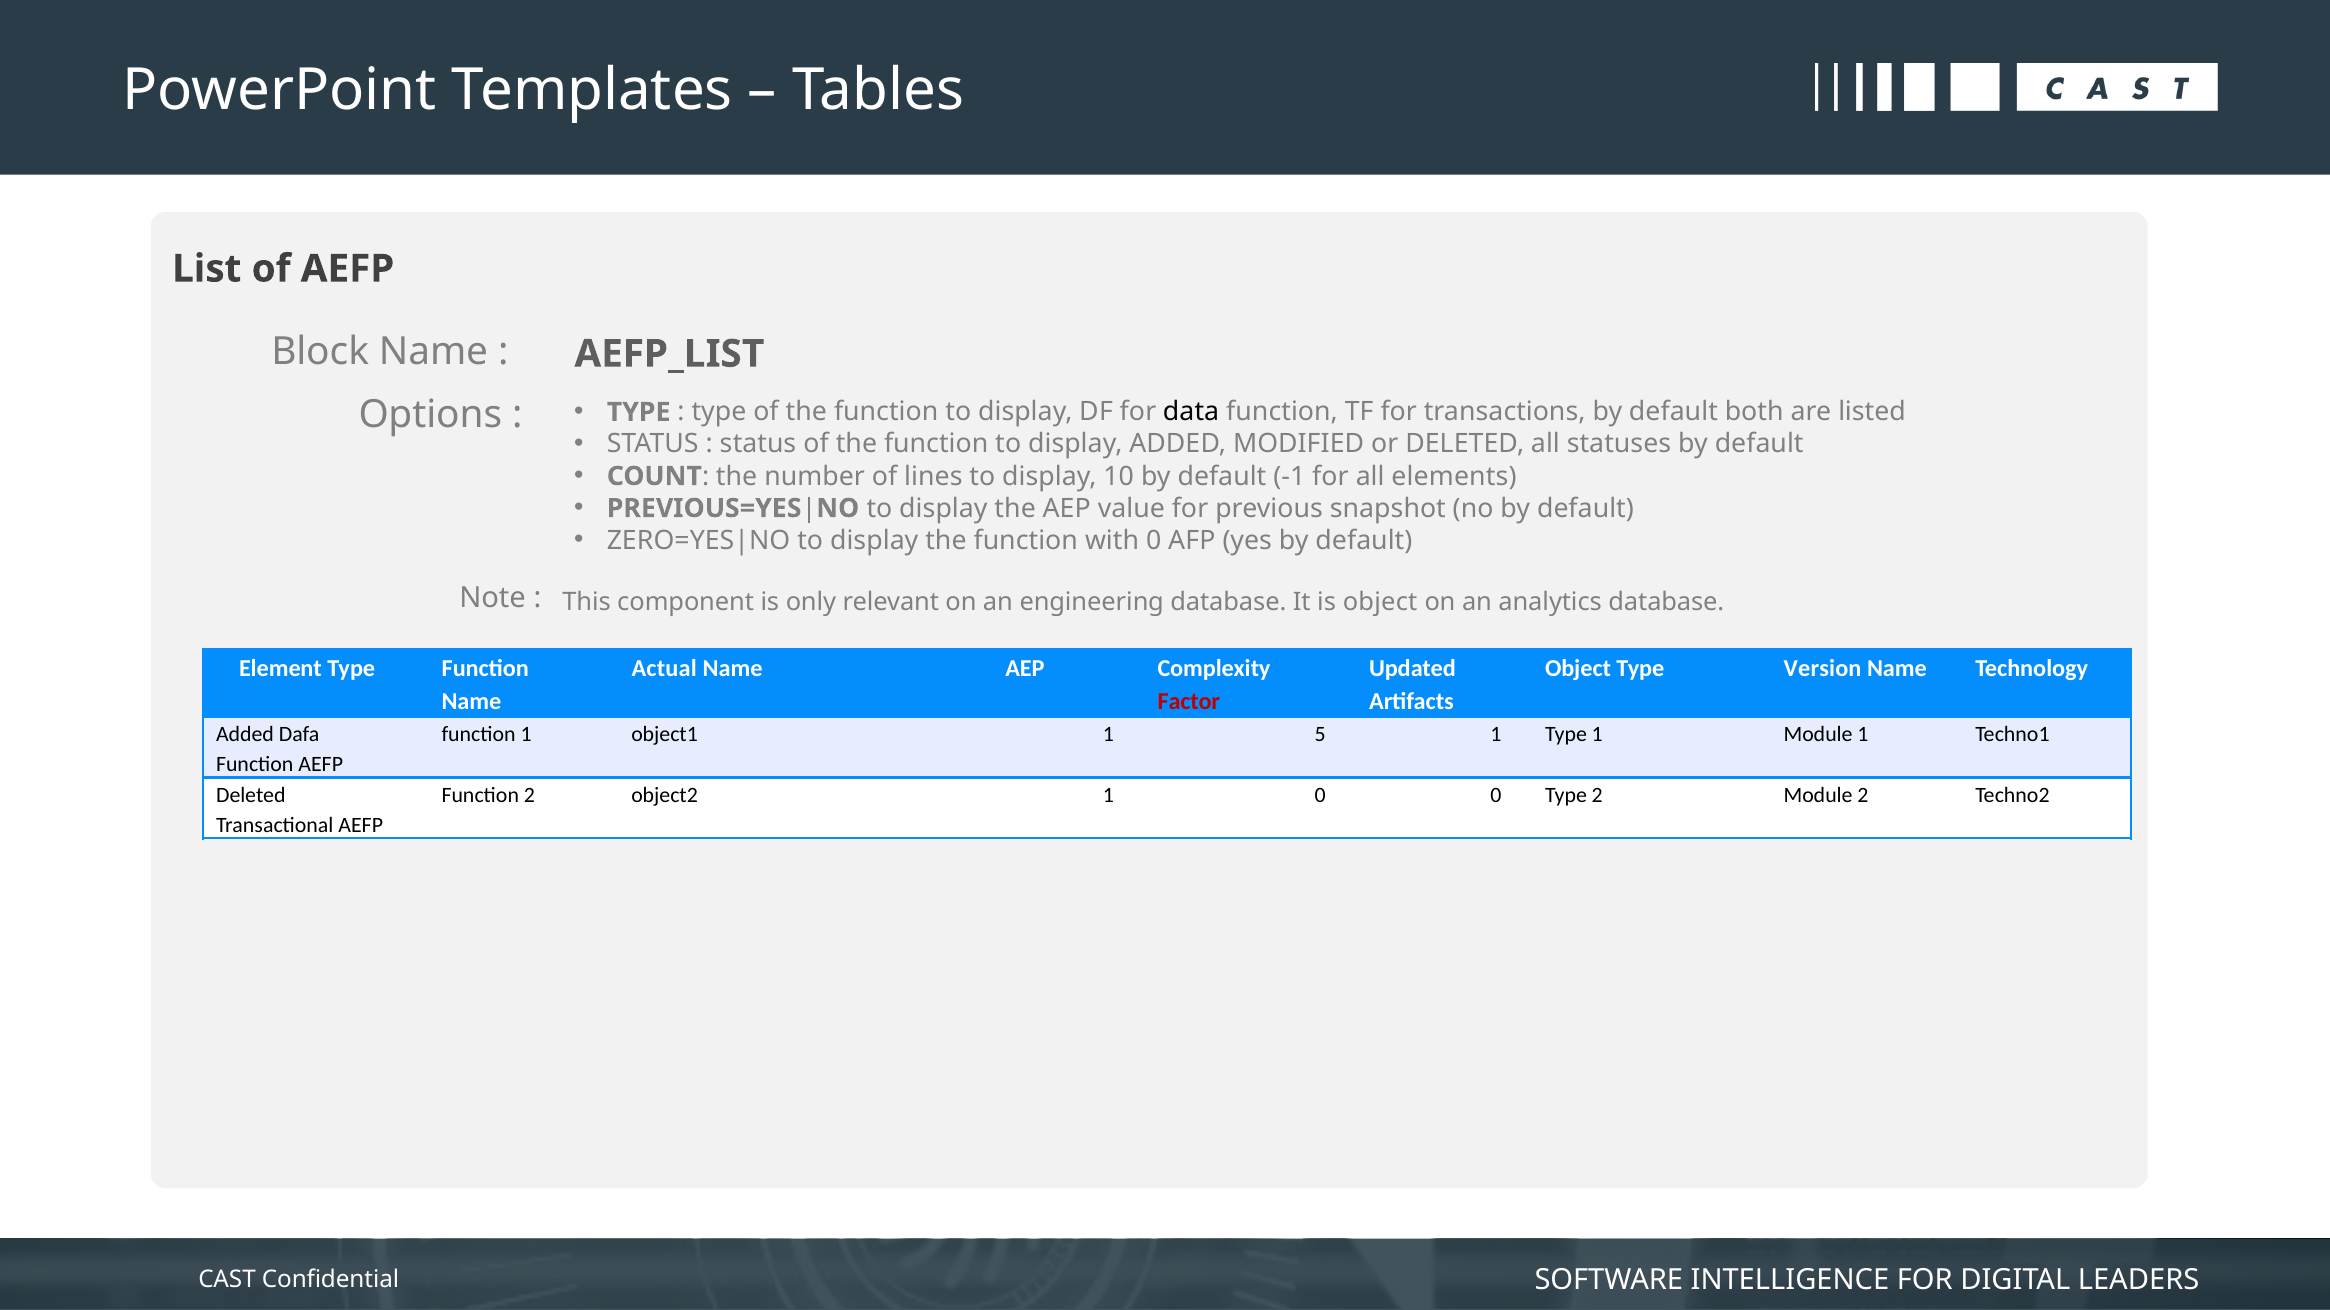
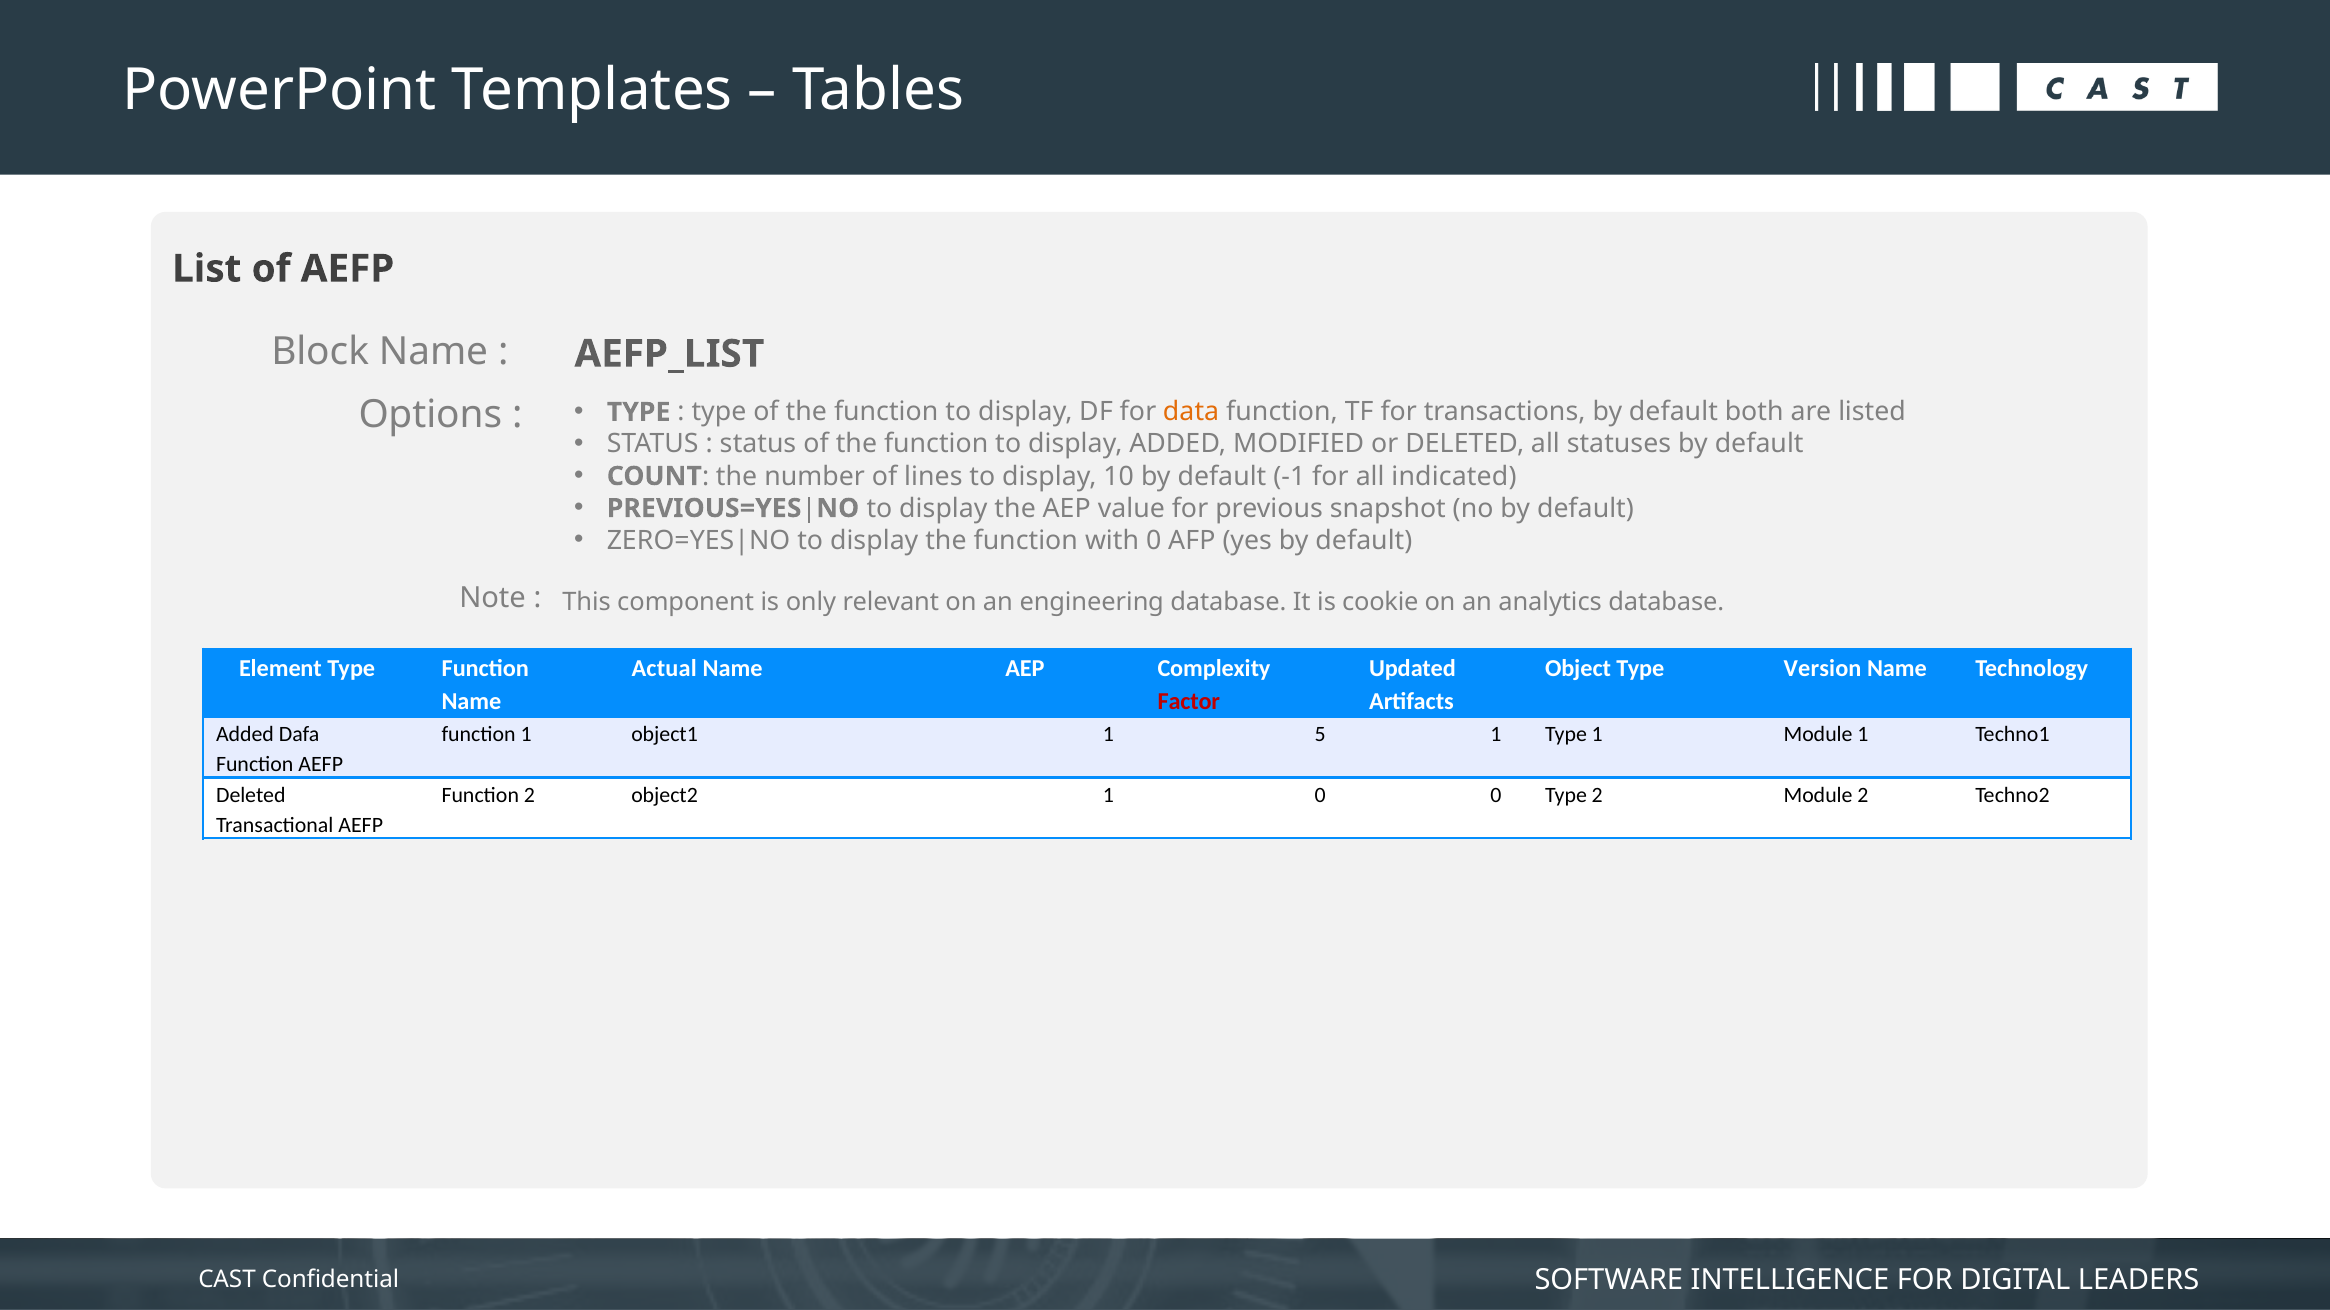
data colour: black -> orange (1191, 412)
elements: elements -> indicated (1454, 476)
is object: object -> cookie (1380, 602)
